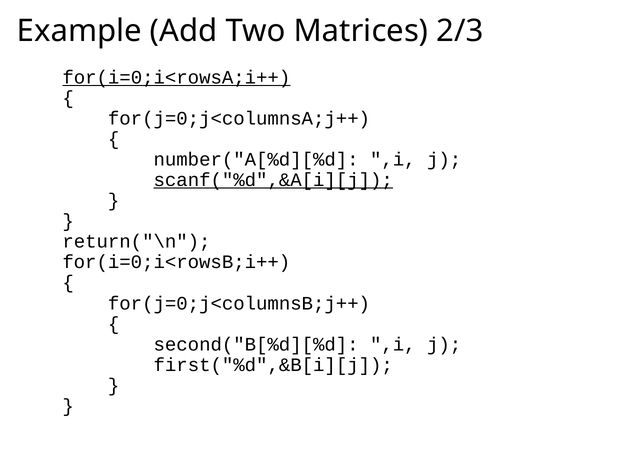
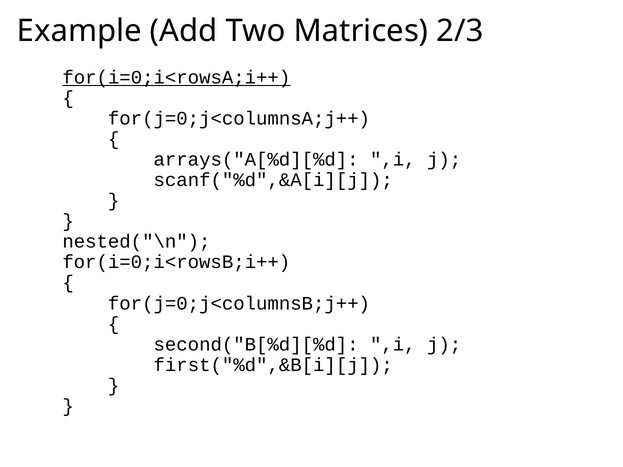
number("A[%d][%d: number("A[%d][%d -> arrays("A[%d][%d (256, 160)
scanf("%d",&A[i][j underline: present -> none (273, 180)
return("\n: return("\n -> nested("\n (136, 242)
